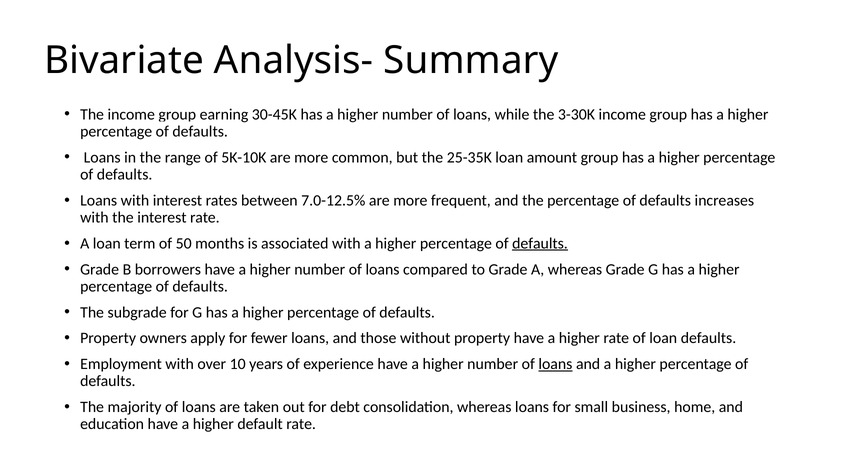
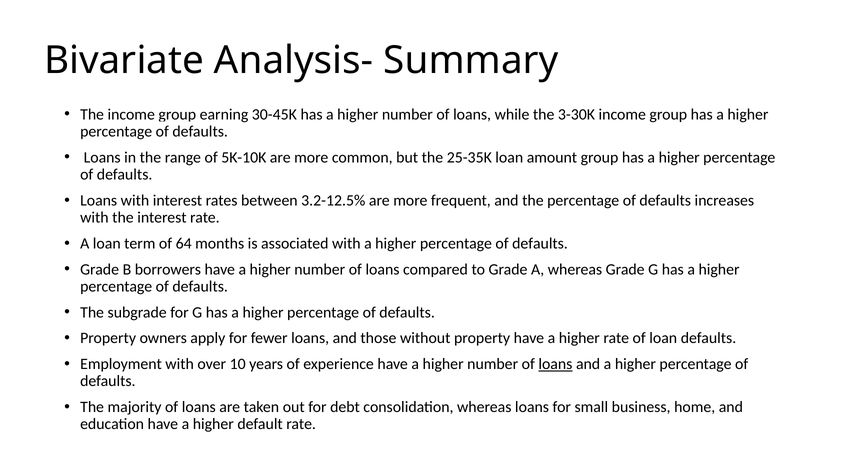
7.0-12.5%: 7.0-12.5% -> 3.2-12.5% (333, 200)
50: 50 -> 64 (184, 243)
defaults underline: present -> none (540, 243)
